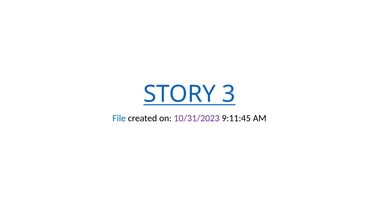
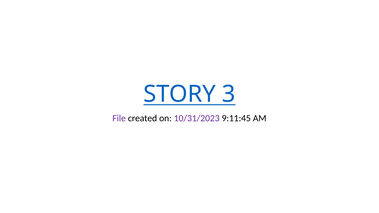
File colour: blue -> purple (119, 118)
